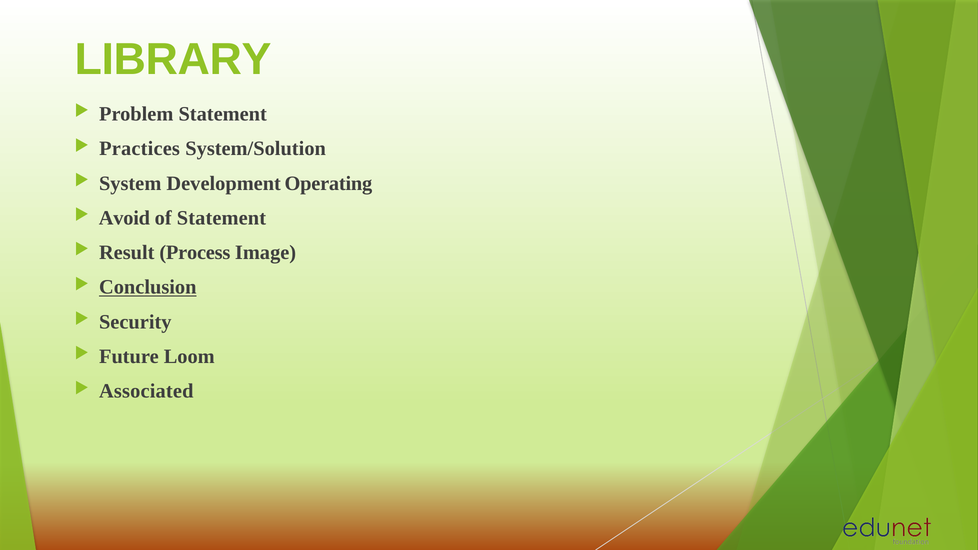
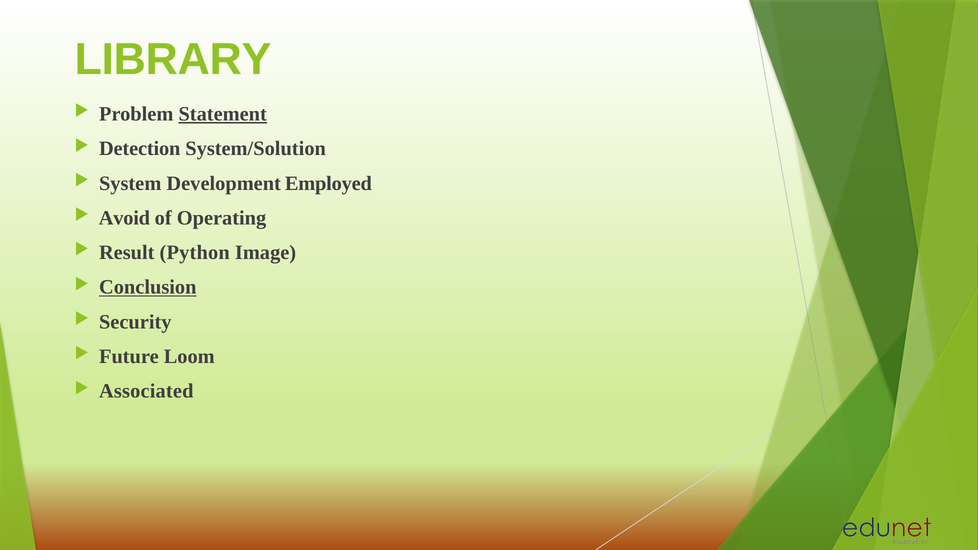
Statement underline: none -> present (223, 114)
Practices: Practices -> Detection (140, 149)
Operating: Operating -> Employed (328, 183)
of Statement: Statement -> Operating (222, 218)
Process: Process -> Python (195, 253)
